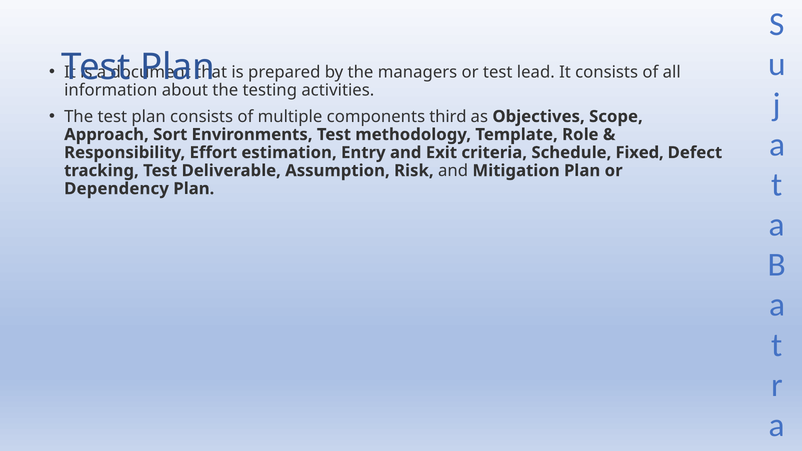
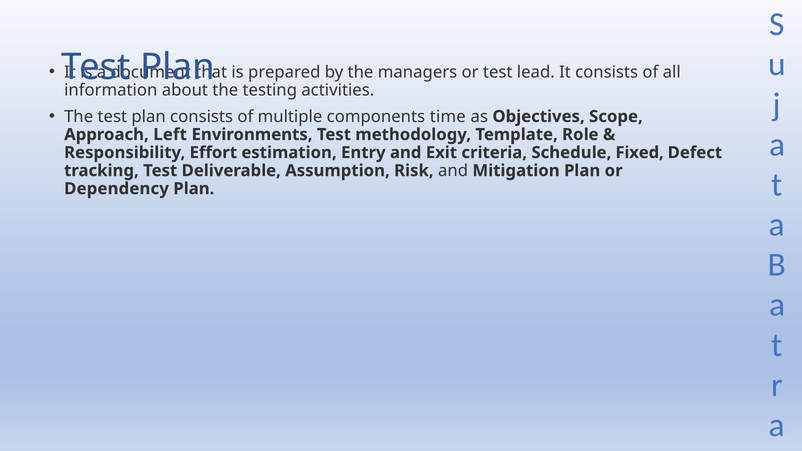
third: third -> time (448, 117)
Sort: Sort -> Left (170, 135)
